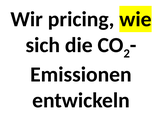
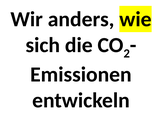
pricing: pricing -> anders (81, 19)
